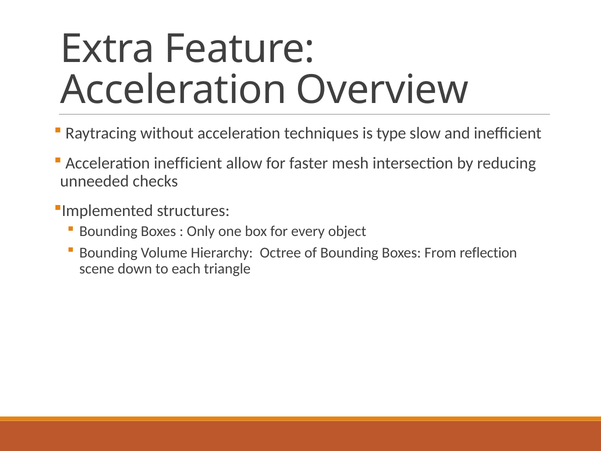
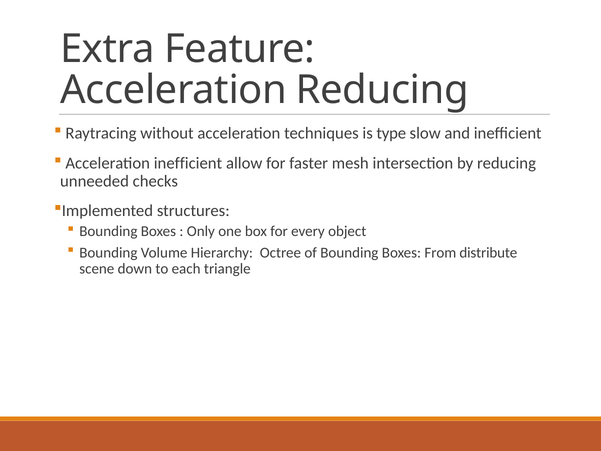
Acceleration Overview: Overview -> Reducing (382, 90)
reflection: reflection -> distribute (488, 252)
